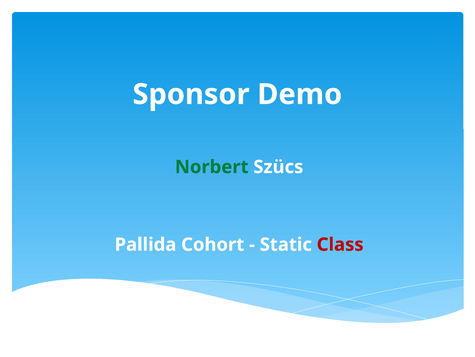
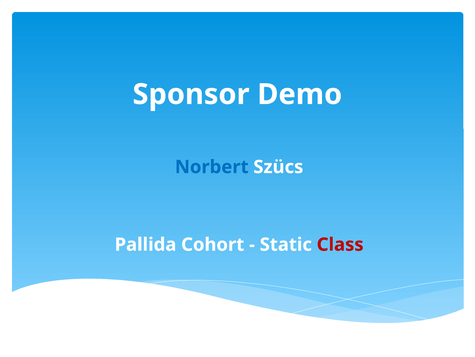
Norbert colour: green -> blue (212, 167)
